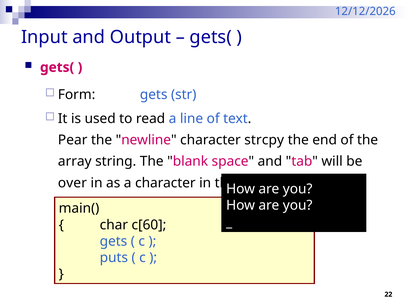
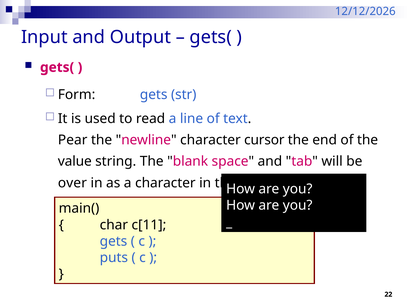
strcpy: strcpy -> cursor (264, 140)
array: array -> value (75, 161)
c[60: c[60 -> c[11 (149, 224)
